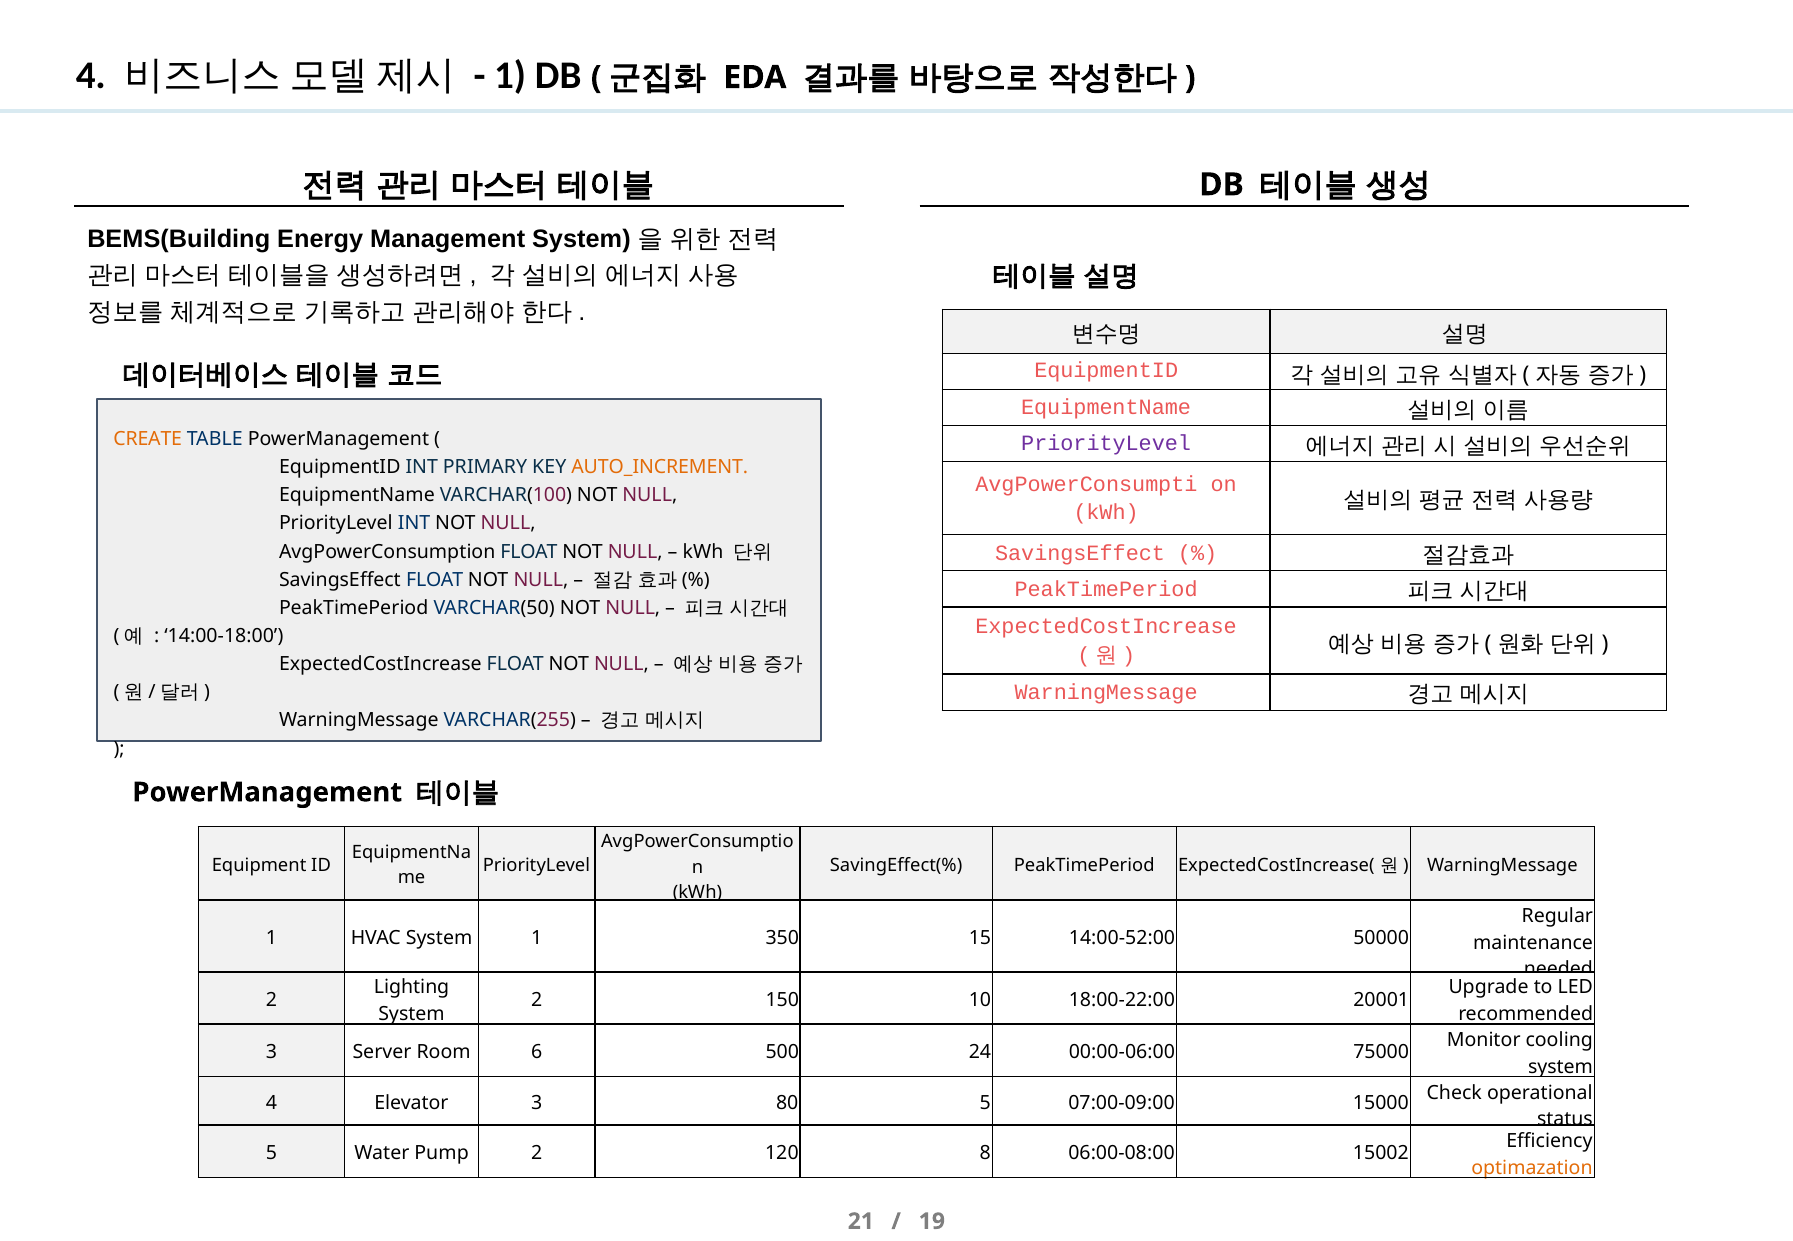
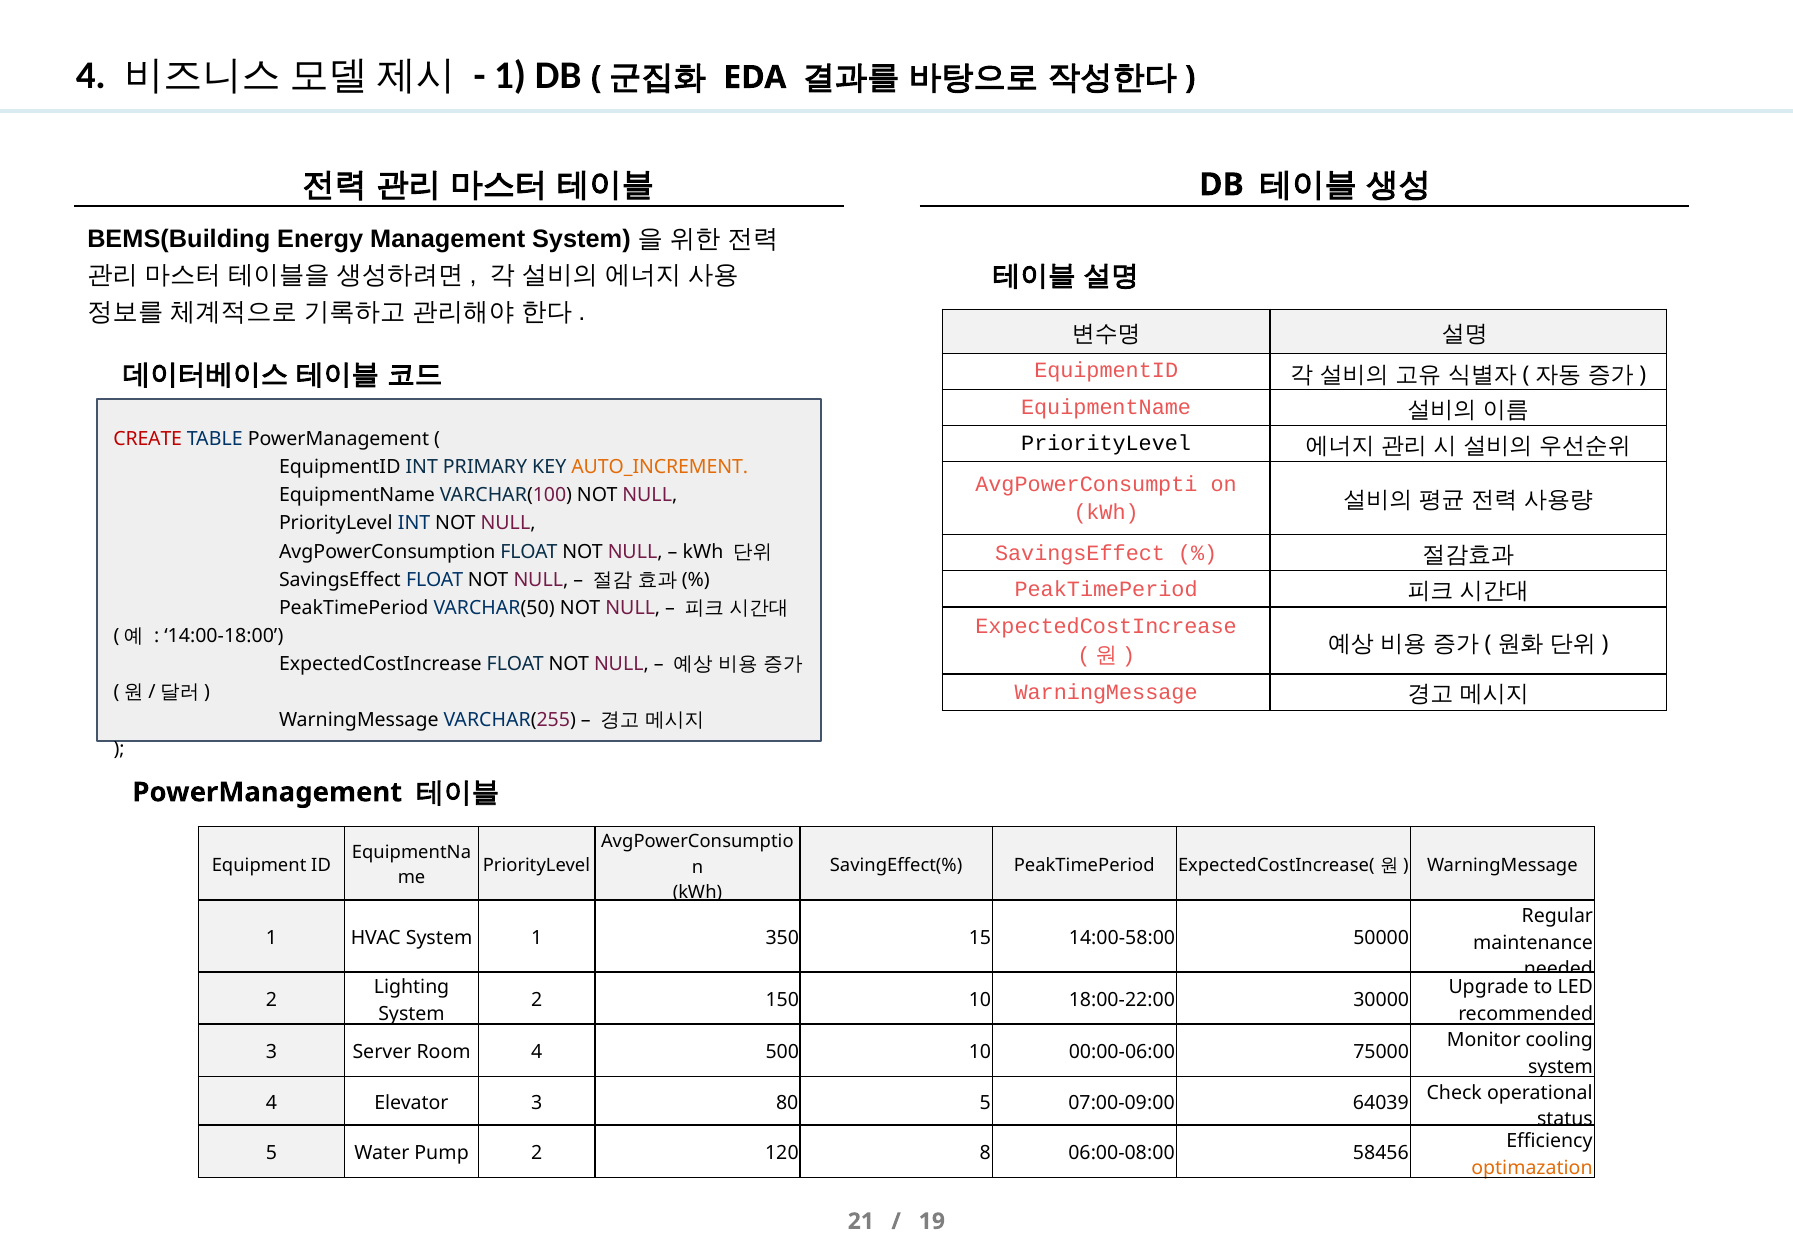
CREATE colour: orange -> red (148, 439)
PriorityLevel colour: purple -> black (1106, 444)
14:00-52:00: 14:00-52:00 -> 14:00-58:00 (1122, 938)
20001: 20001 -> 30000 (1381, 1000)
Room 6: 6 -> 4 (537, 1052)
500 24: 24 -> 10 (980, 1052)
15000: 15000 -> 64039 (1381, 1103)
15002: 15002 -> 58456 (1381, 1154)
